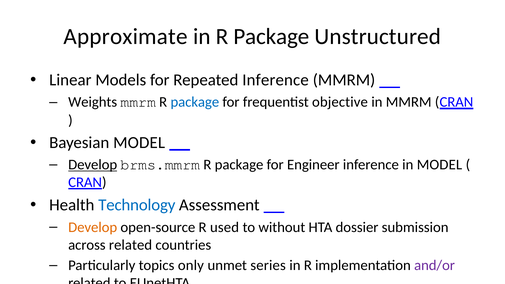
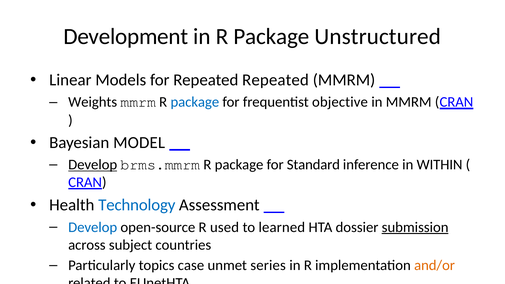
Approximate: Approximate -> Development (126, 37)
Repeated Inference: Inference -> Repeated (275, 80)
Engineer: Engineer -> Standard (313, 165)
in MODEL: MODEL -> WITHIN (440, 165)
Develop colour: orange -> blue (93, 227)
without: without -> learned (282, 227)
submission underline: none -> present (415, 227)
across related: related -> subject (131, 245)
only: only -> case (191, 266)
and/or colour: purple -> orange (435, 266)
